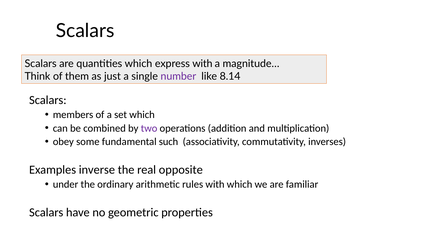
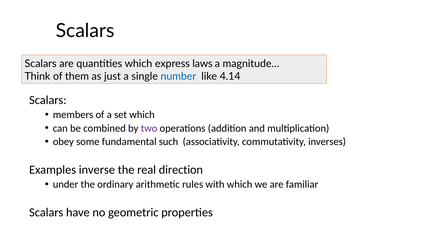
express with: with -> laws (202, 64)
number colour: purple -> blue (178, 76)
8.14: 8.14 -> 4.14 (230, 76)
opposite: opposite -> direction (181, 170)
